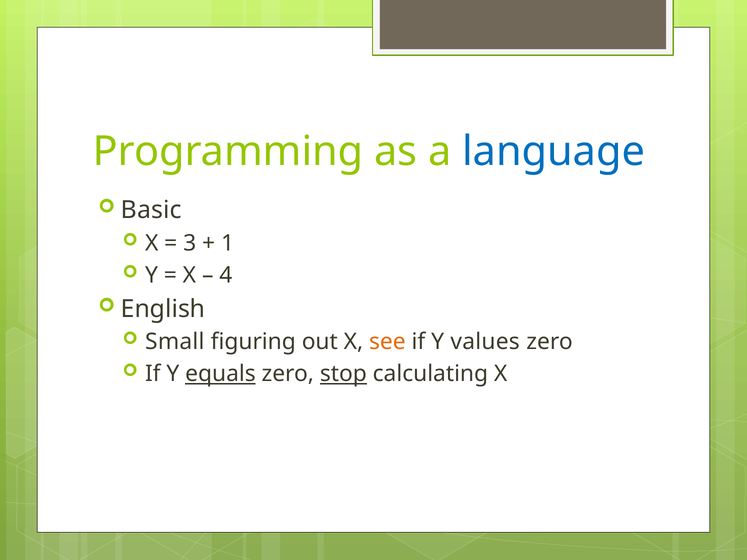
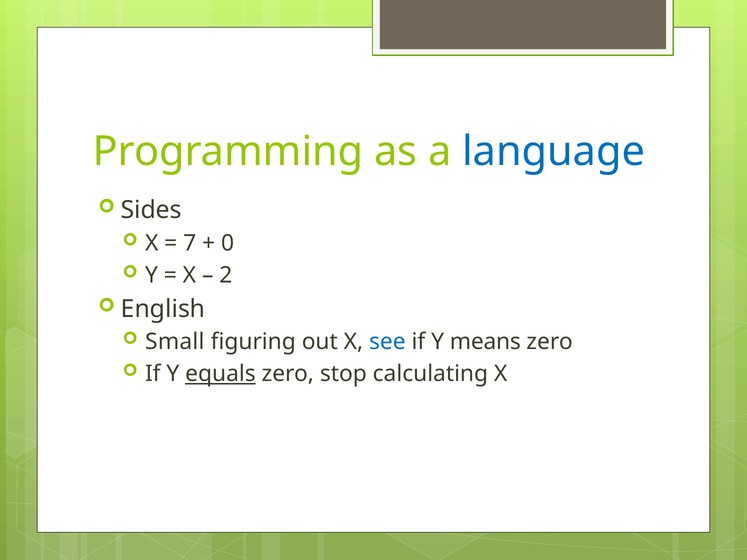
Basic: Basic -> Sides (151, 210)
3: 3 -> 7 (190, 243)
1: 1 -> 0 (228, 243)
4: 4 -> 2 (226, 275)
see colour: orange -> blue (387, 342)
values: values -> means (485, 342)
stop underline: present -> none (343, 374)
